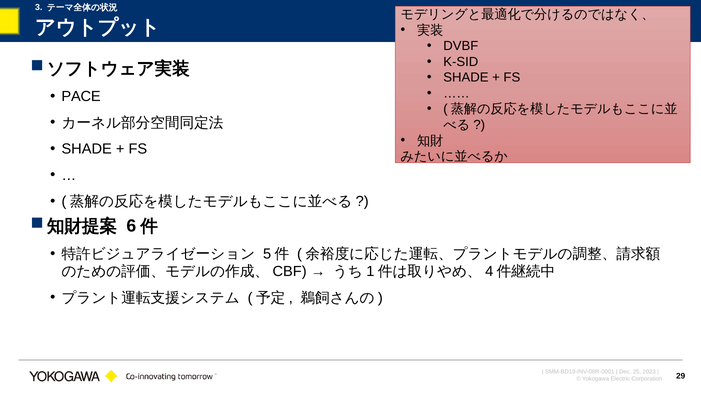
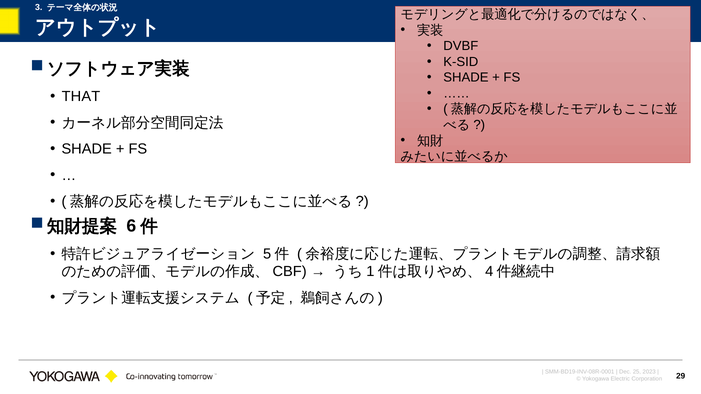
PACE: PACE -> THAT (81, 97)
